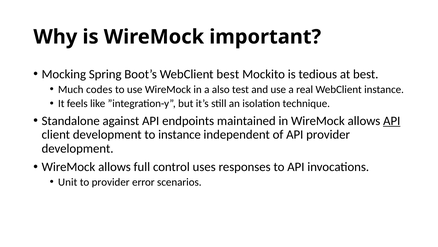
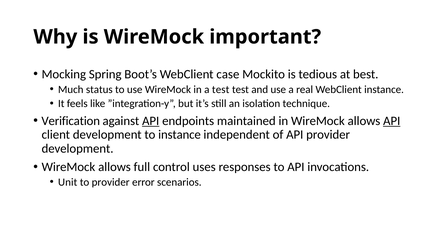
WebClient best: best -> case (228, 74)
codes: codes -> status (99, 89)
a also: also -> test (221, 89)
Standalone: Standalone -> Verification (71, 121)
API underline: none -> present (151, 121)
